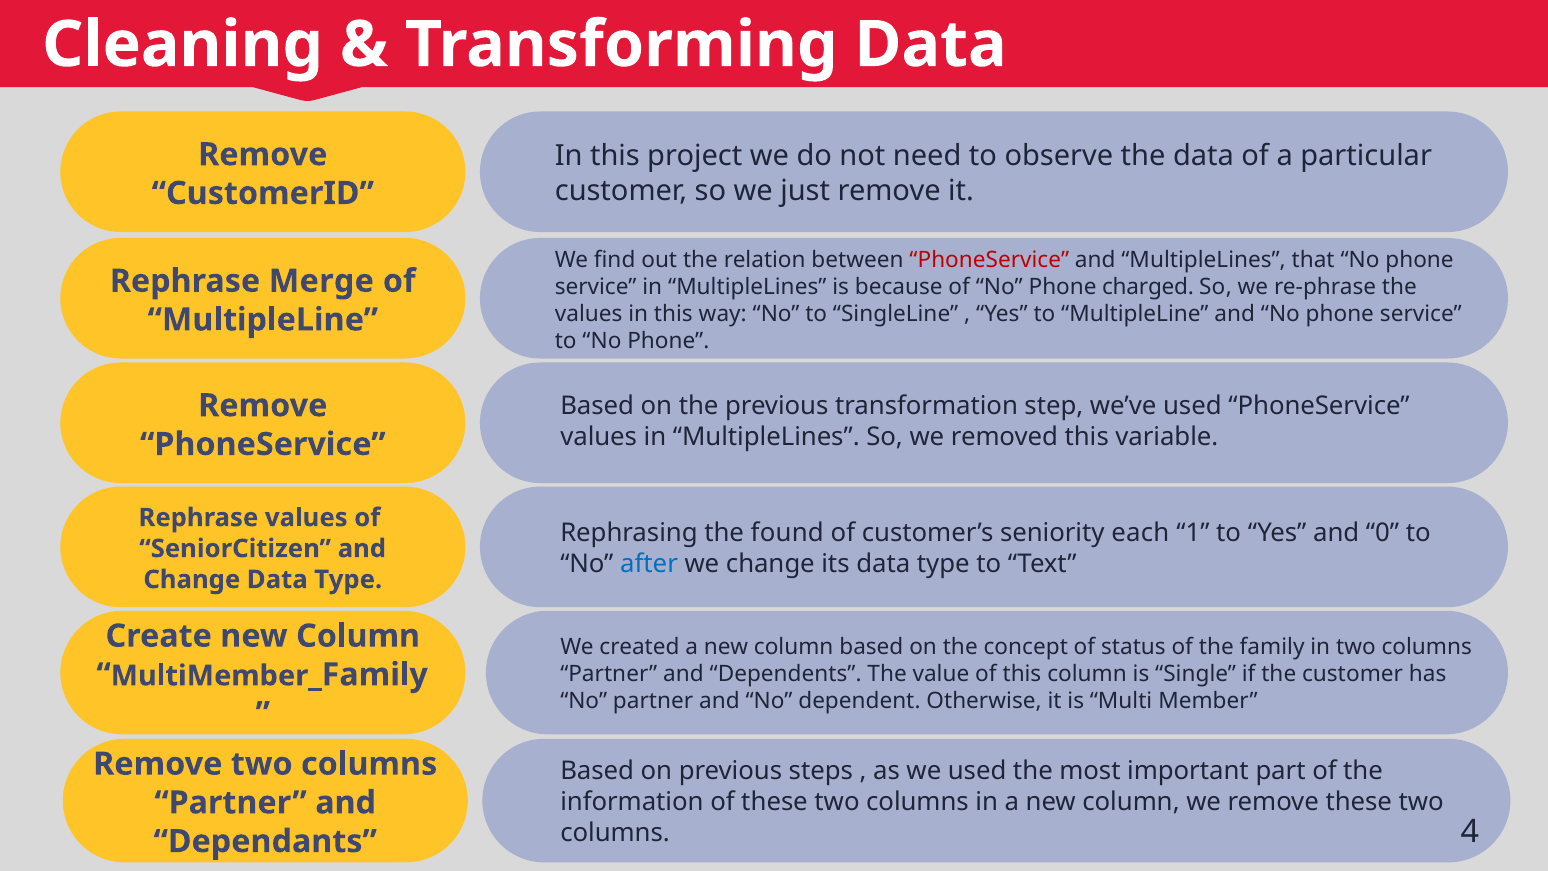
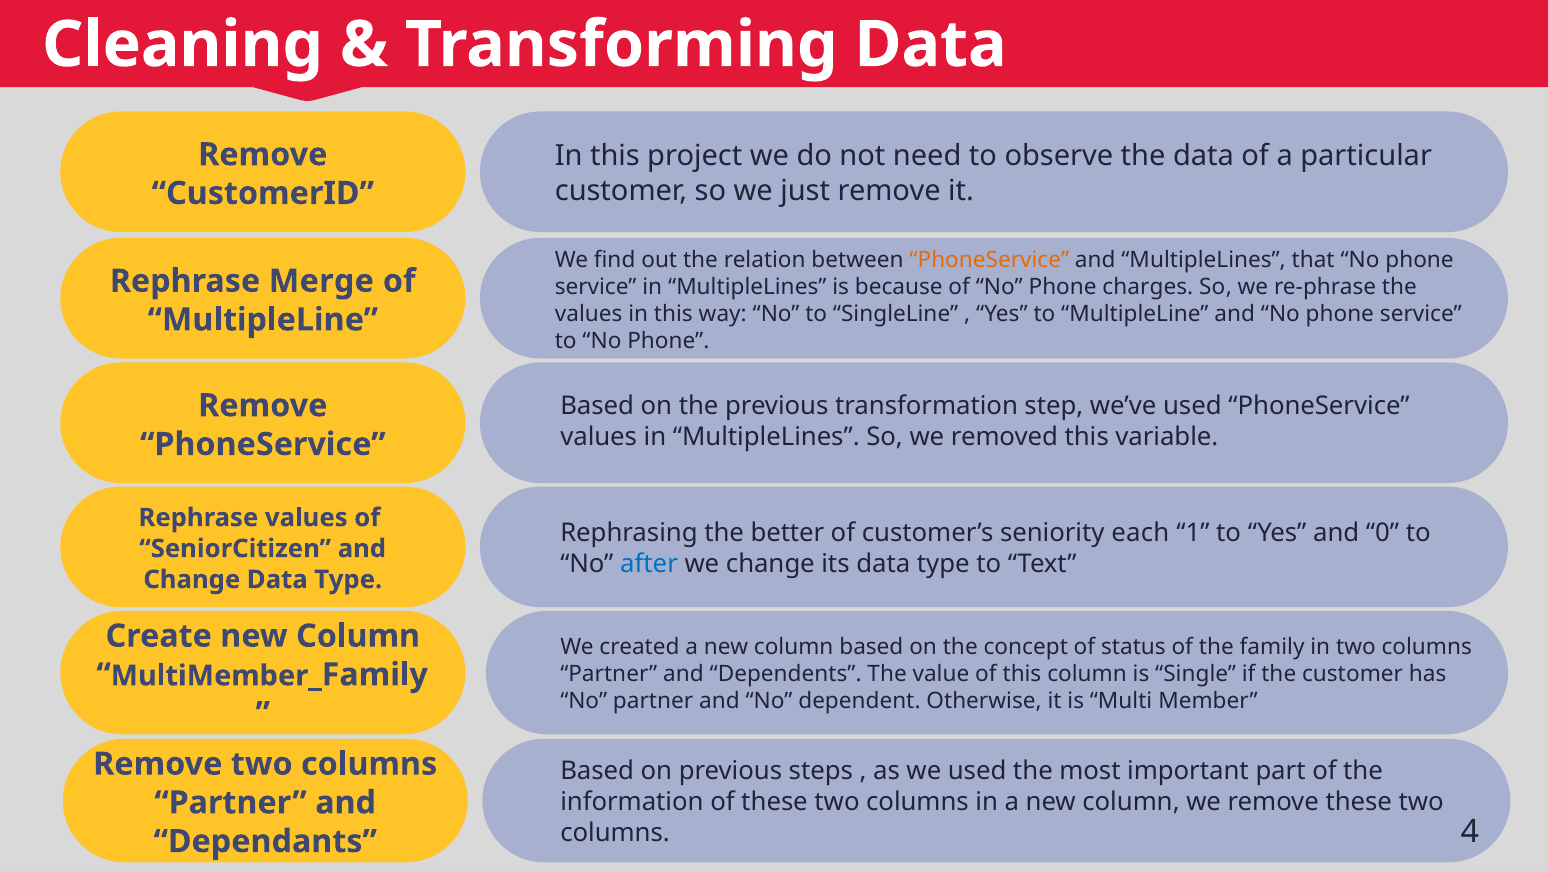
PhoneService colour: red -> orange (989, 260)
charged: charged -> charges (1148, 287)
found: found -> better (787, 533)
